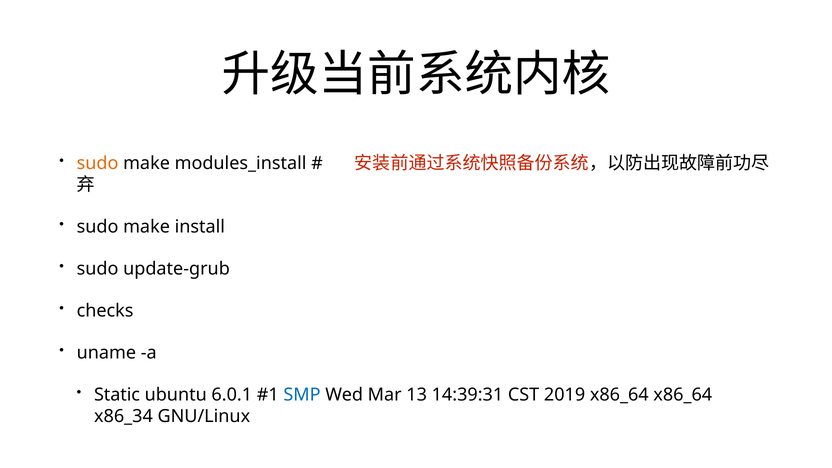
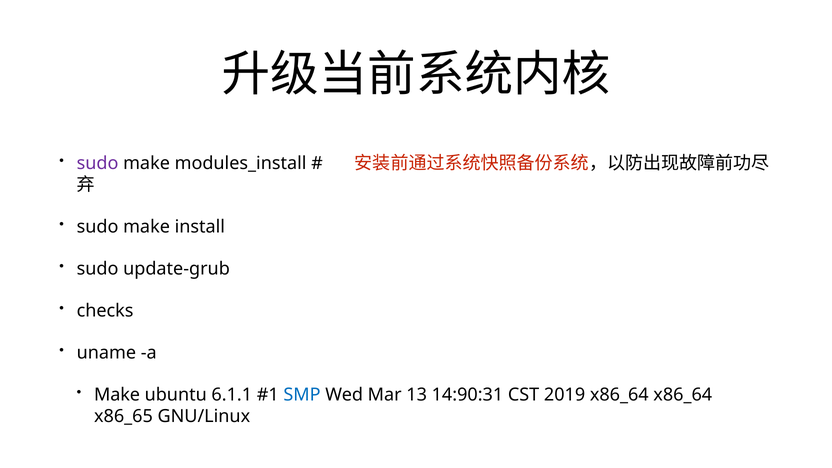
sudo colour: orange -> purple (98, 163)
Static: Static -> Make (117, 395)
6.0.1: 6.0.1 -> 6.1.1 (232, 395)
14:39:31: 14:39:31 -> 14:90:31 (467, 395)
x86_34: x86_34 -> x86_65 (123, 417)
